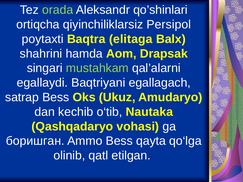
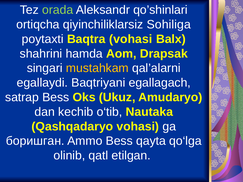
Persipol: Persipol -> Sohiliga (169, 25)
Baqtra elitaga: elitaga -> vohasi (131, 39)
mustahkam colour: light green -> yellow (97, 68)
